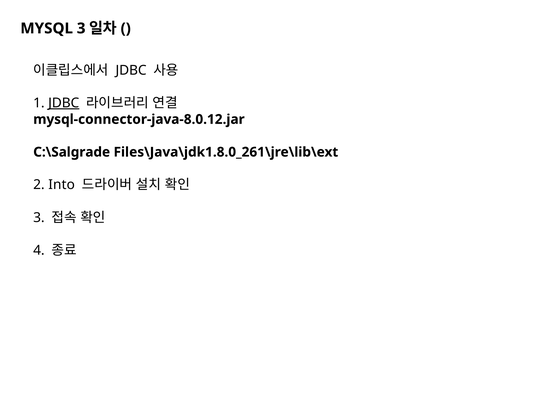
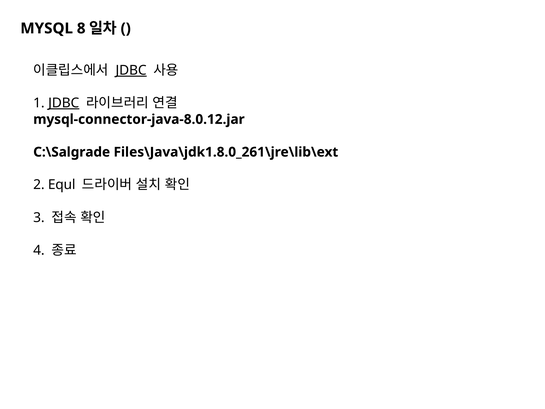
MYSQL 3: 3 -> 8 (81, 28)
JDBC underline: none -> present (131, 70)
Into: Into -> Equl (62, 185)
